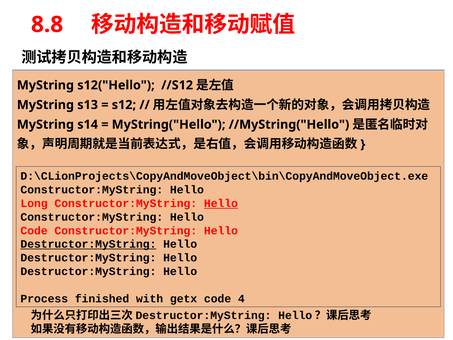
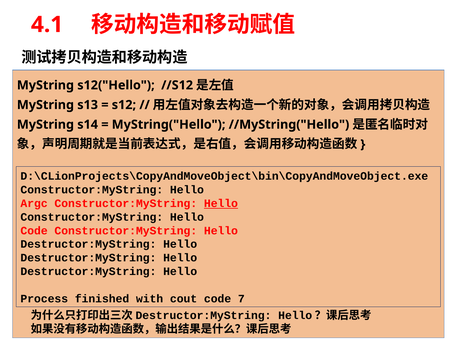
8.8: 8.8 -> 4.1 (47, 25)
Long: Long -> Argc (34, 203)
Destructor:MyString underline: present -> none (88, 244)
getx: getx -> cout (184, 298)
4: 4 -> 7 (241, 298)
